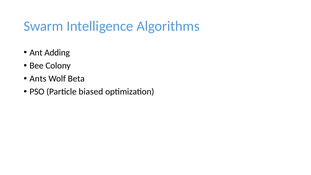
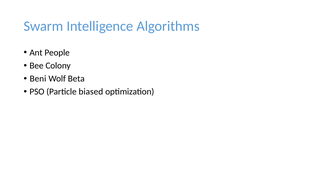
Adding: Adding -> People (57, 53)
Ants: Ants -> Beni (38, 79)
